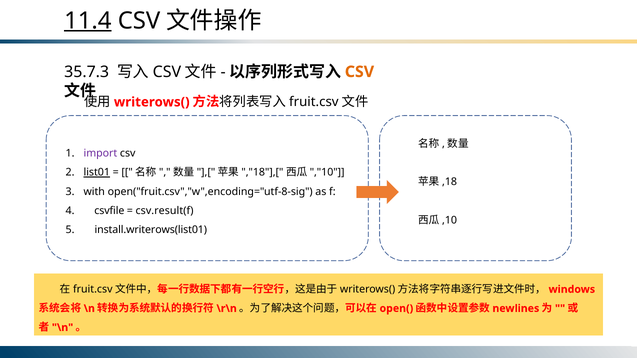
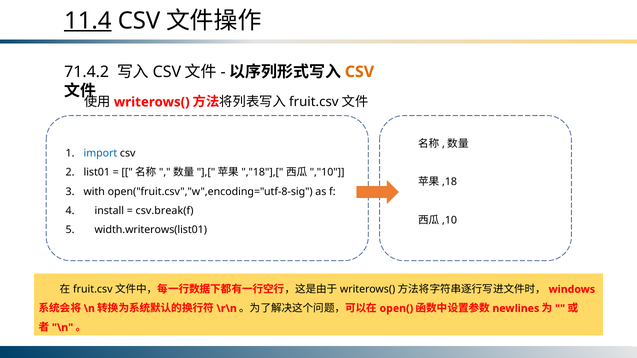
35.7.3: 35.7.3 -> 71.4.2 (87, 72)
import colour: purple -> blue (100, 153)
list01 underline: present -> none (97, 173)
csvfile: csvfile -> install (109, 211)
csv.result(f: csv.result(f -> csv.break(f (165, 211)
install.writerows(list01: install.writerows(list01 -> width.writerows(list01 (151, 230)
